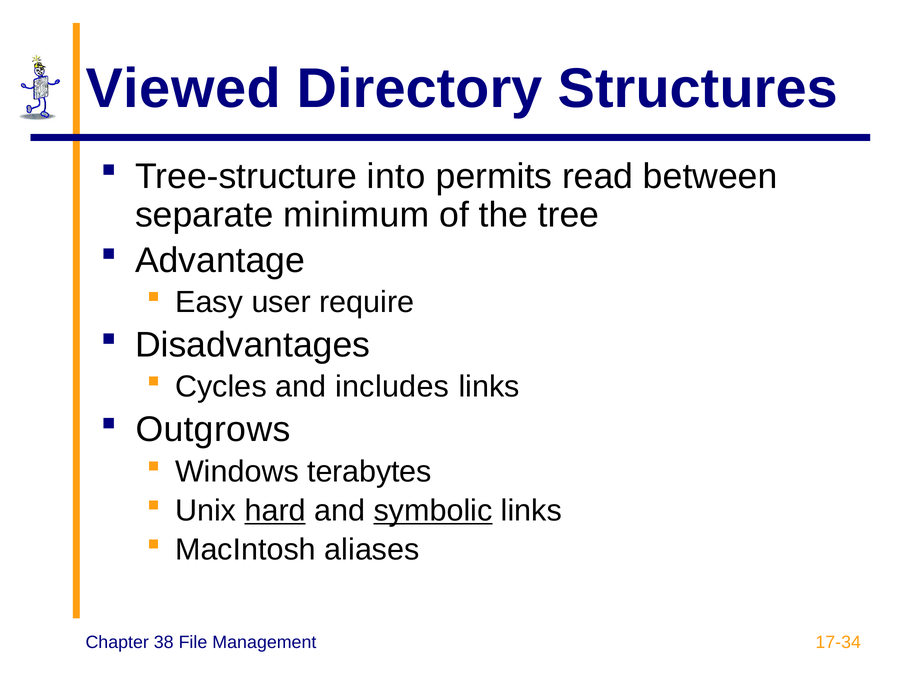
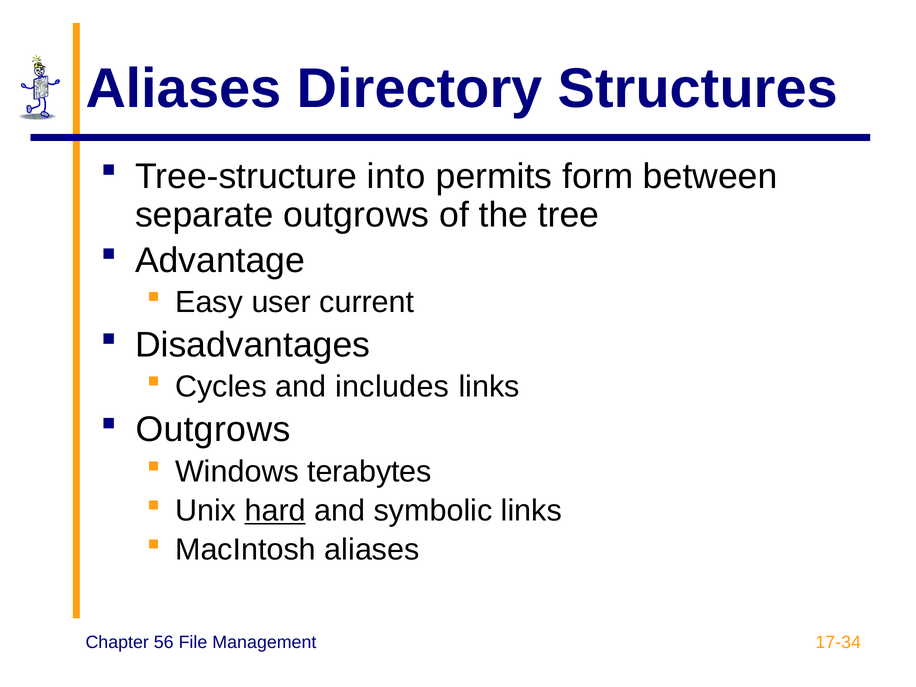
Viewed: Viewed -> Aliases (183, 89)
read: read -> form (598, 176)
separate minimum: minimum -> outgrows (356, 215)
require: require -> current (367, 302)
symbolic underline: present -> none (433, 511)
38: 38 -> 56 (164, 642)
